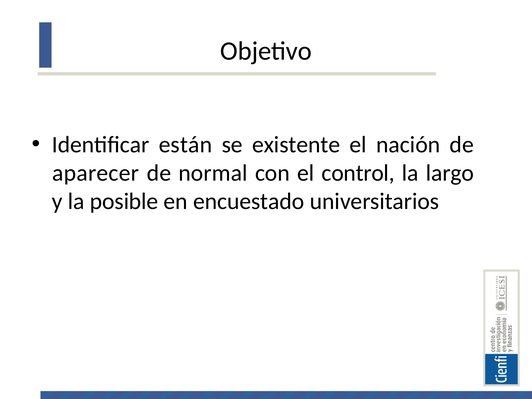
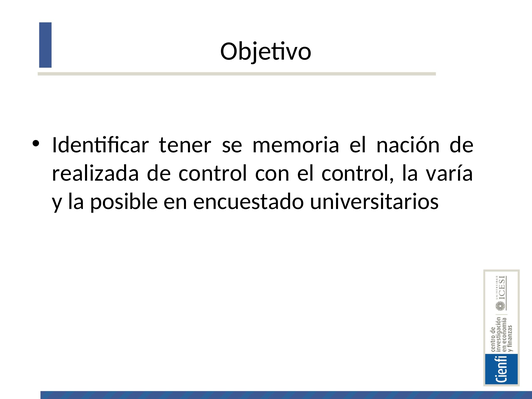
están: están -> tener (185, 145)
existente: existente -> memoria (296, 145)
aparecer: aparecer -> realizada (96, 173)
de normal: normal -> control (213, 173)
largo: largo -> varía (450, 173)
